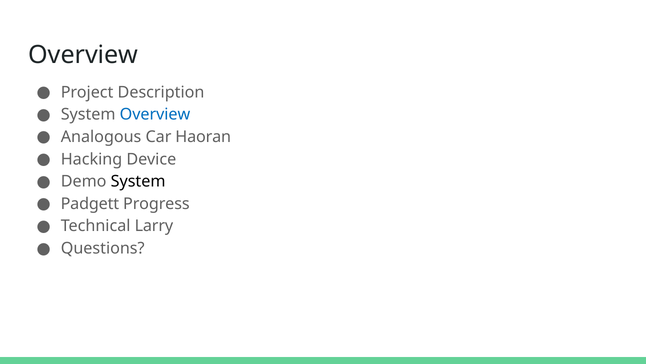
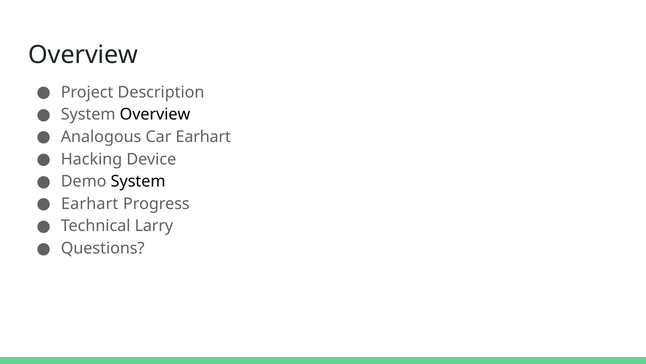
Overview colour: blue -> black (155, 114)
Car Haoran: Haoran -> Earhart (203, 137)
Padgett: Padgett -> Earhart (90, 203)
